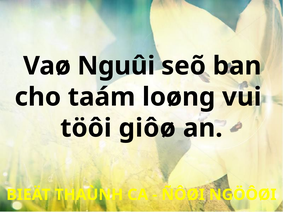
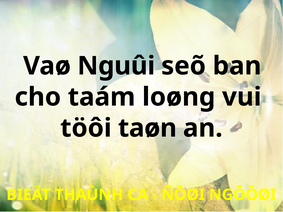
giôø: giôø -> taøn (147, 128)
